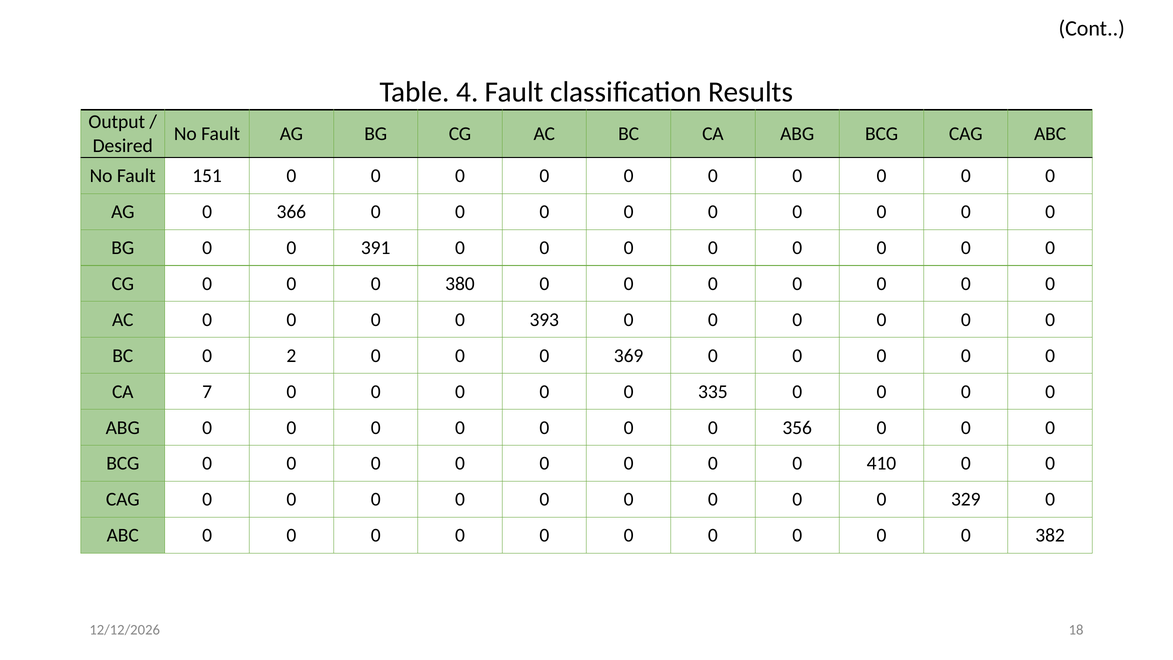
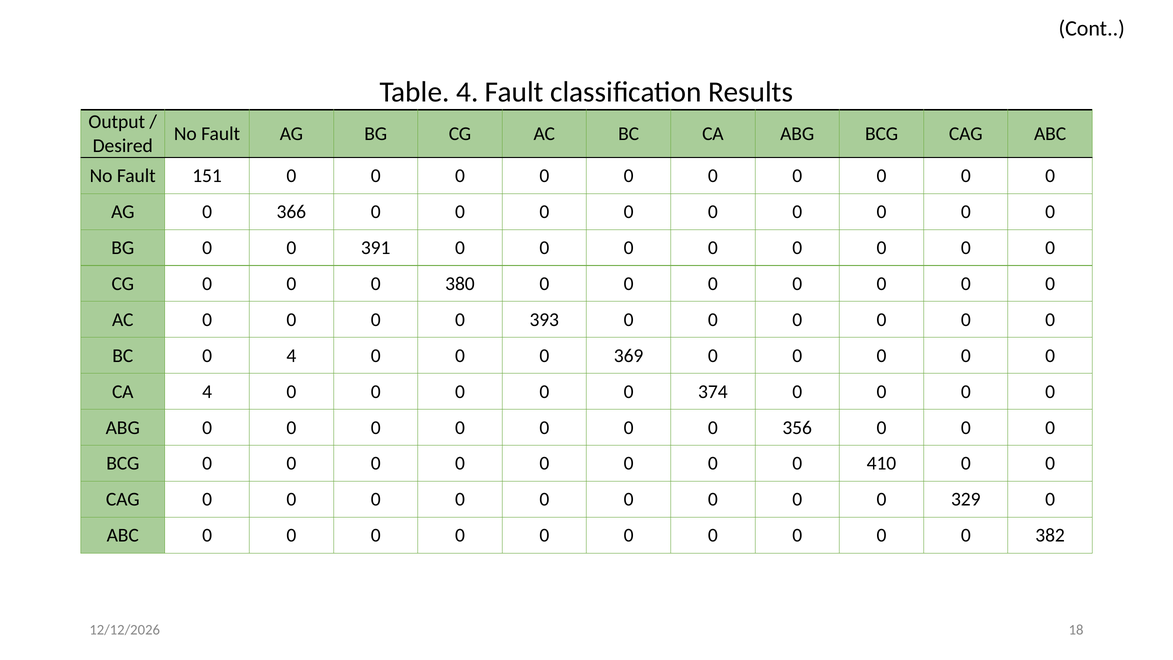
0 2: 2 -> 4 (291, 356)
CA 7: 7 -> 4 (207, 391)
335: 335 -> 374 (713, 391)
